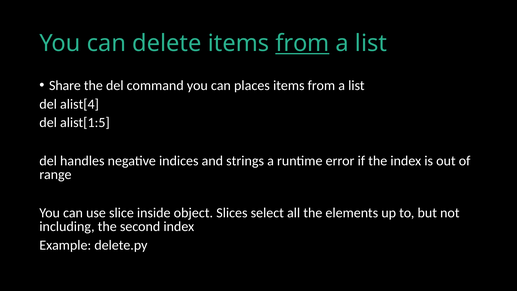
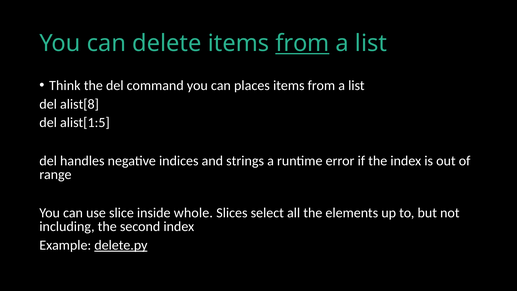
Share: Share -> Think (65, 86)
alist[4: alist[4 -> alist[8 (79, 104)
object: object -> whole (193, 213)
delete.py underline: none -> present (121, 245)
